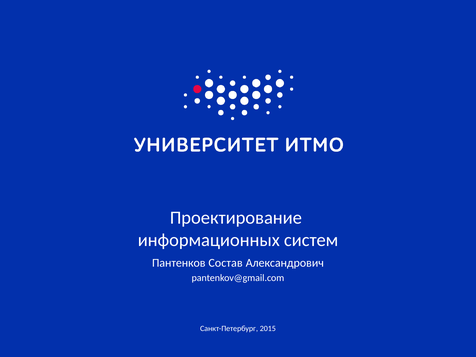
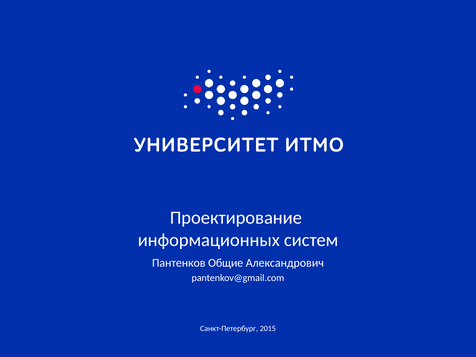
Состав: Состав -> Общие (226, 263)
